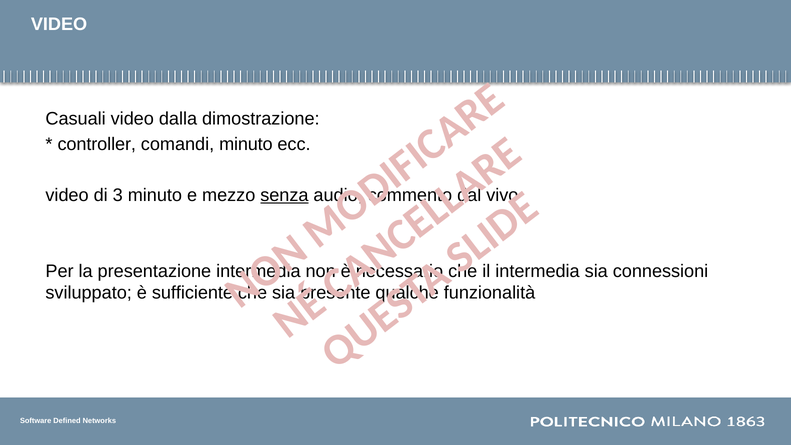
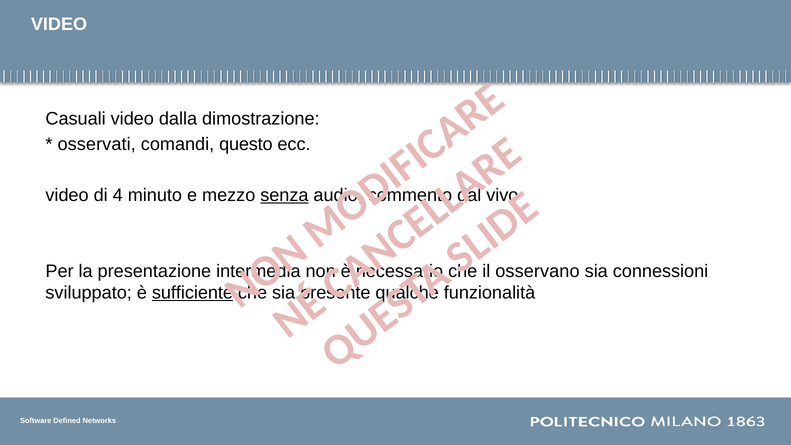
controller: controller -> osservati (97, 144)
comandi minuto: minuto -> questo (246, 144)
3: 3 -> 4 (118, 195)
intermedia: intermedia -> osservano (537, 271)
sufficiente underline: none -> present (192, 293)
